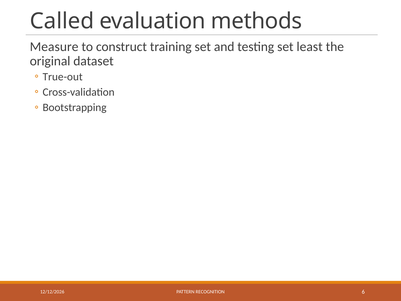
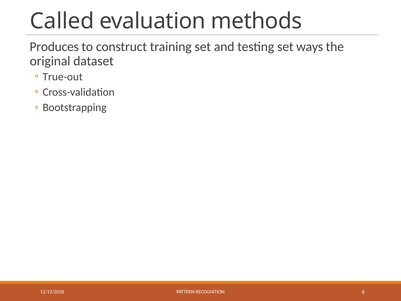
Measure: Measure -> Produces (54, 47)
least: least -> ways (310, 47)
